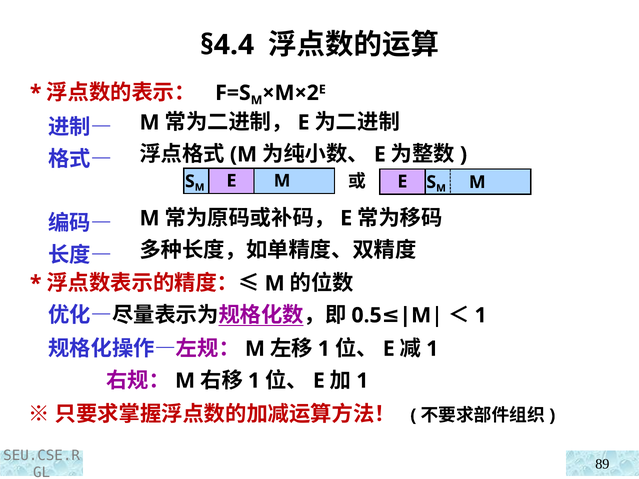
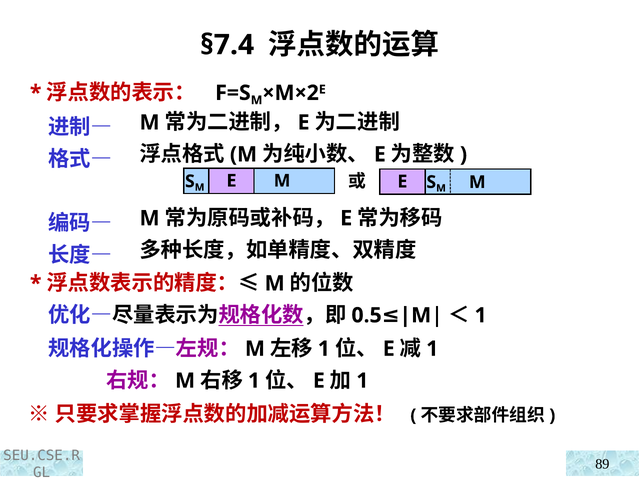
§4.4: §4.4 -> §7.4 (227, 45)
